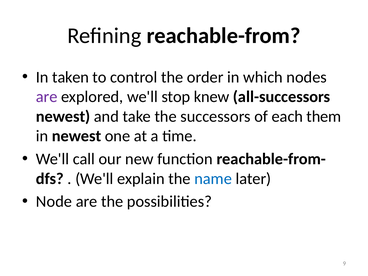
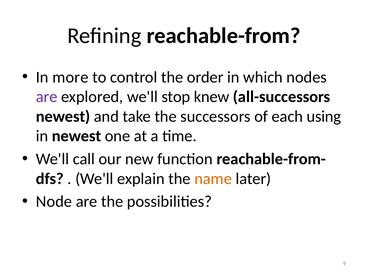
taken: taken -> more (70, 77)
them: them -> using (324, 116)
name colour: blue -> orange (213, 179)
